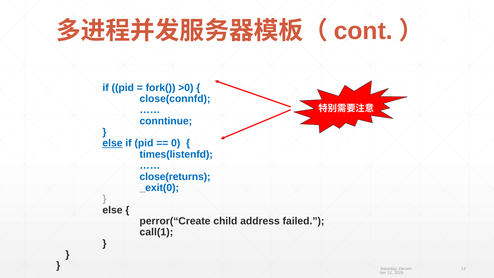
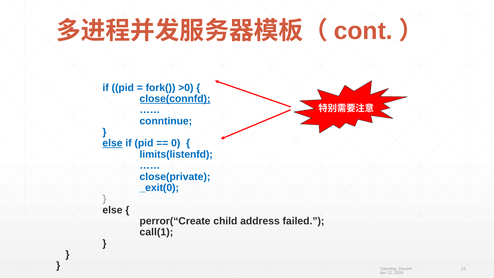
close(connfd underline: none -> present (175, 99)
times(listenfd: times(listenfd -> limits(listenfd (176, 154)
close(returns: close(returns -> close(private (175, 177)
